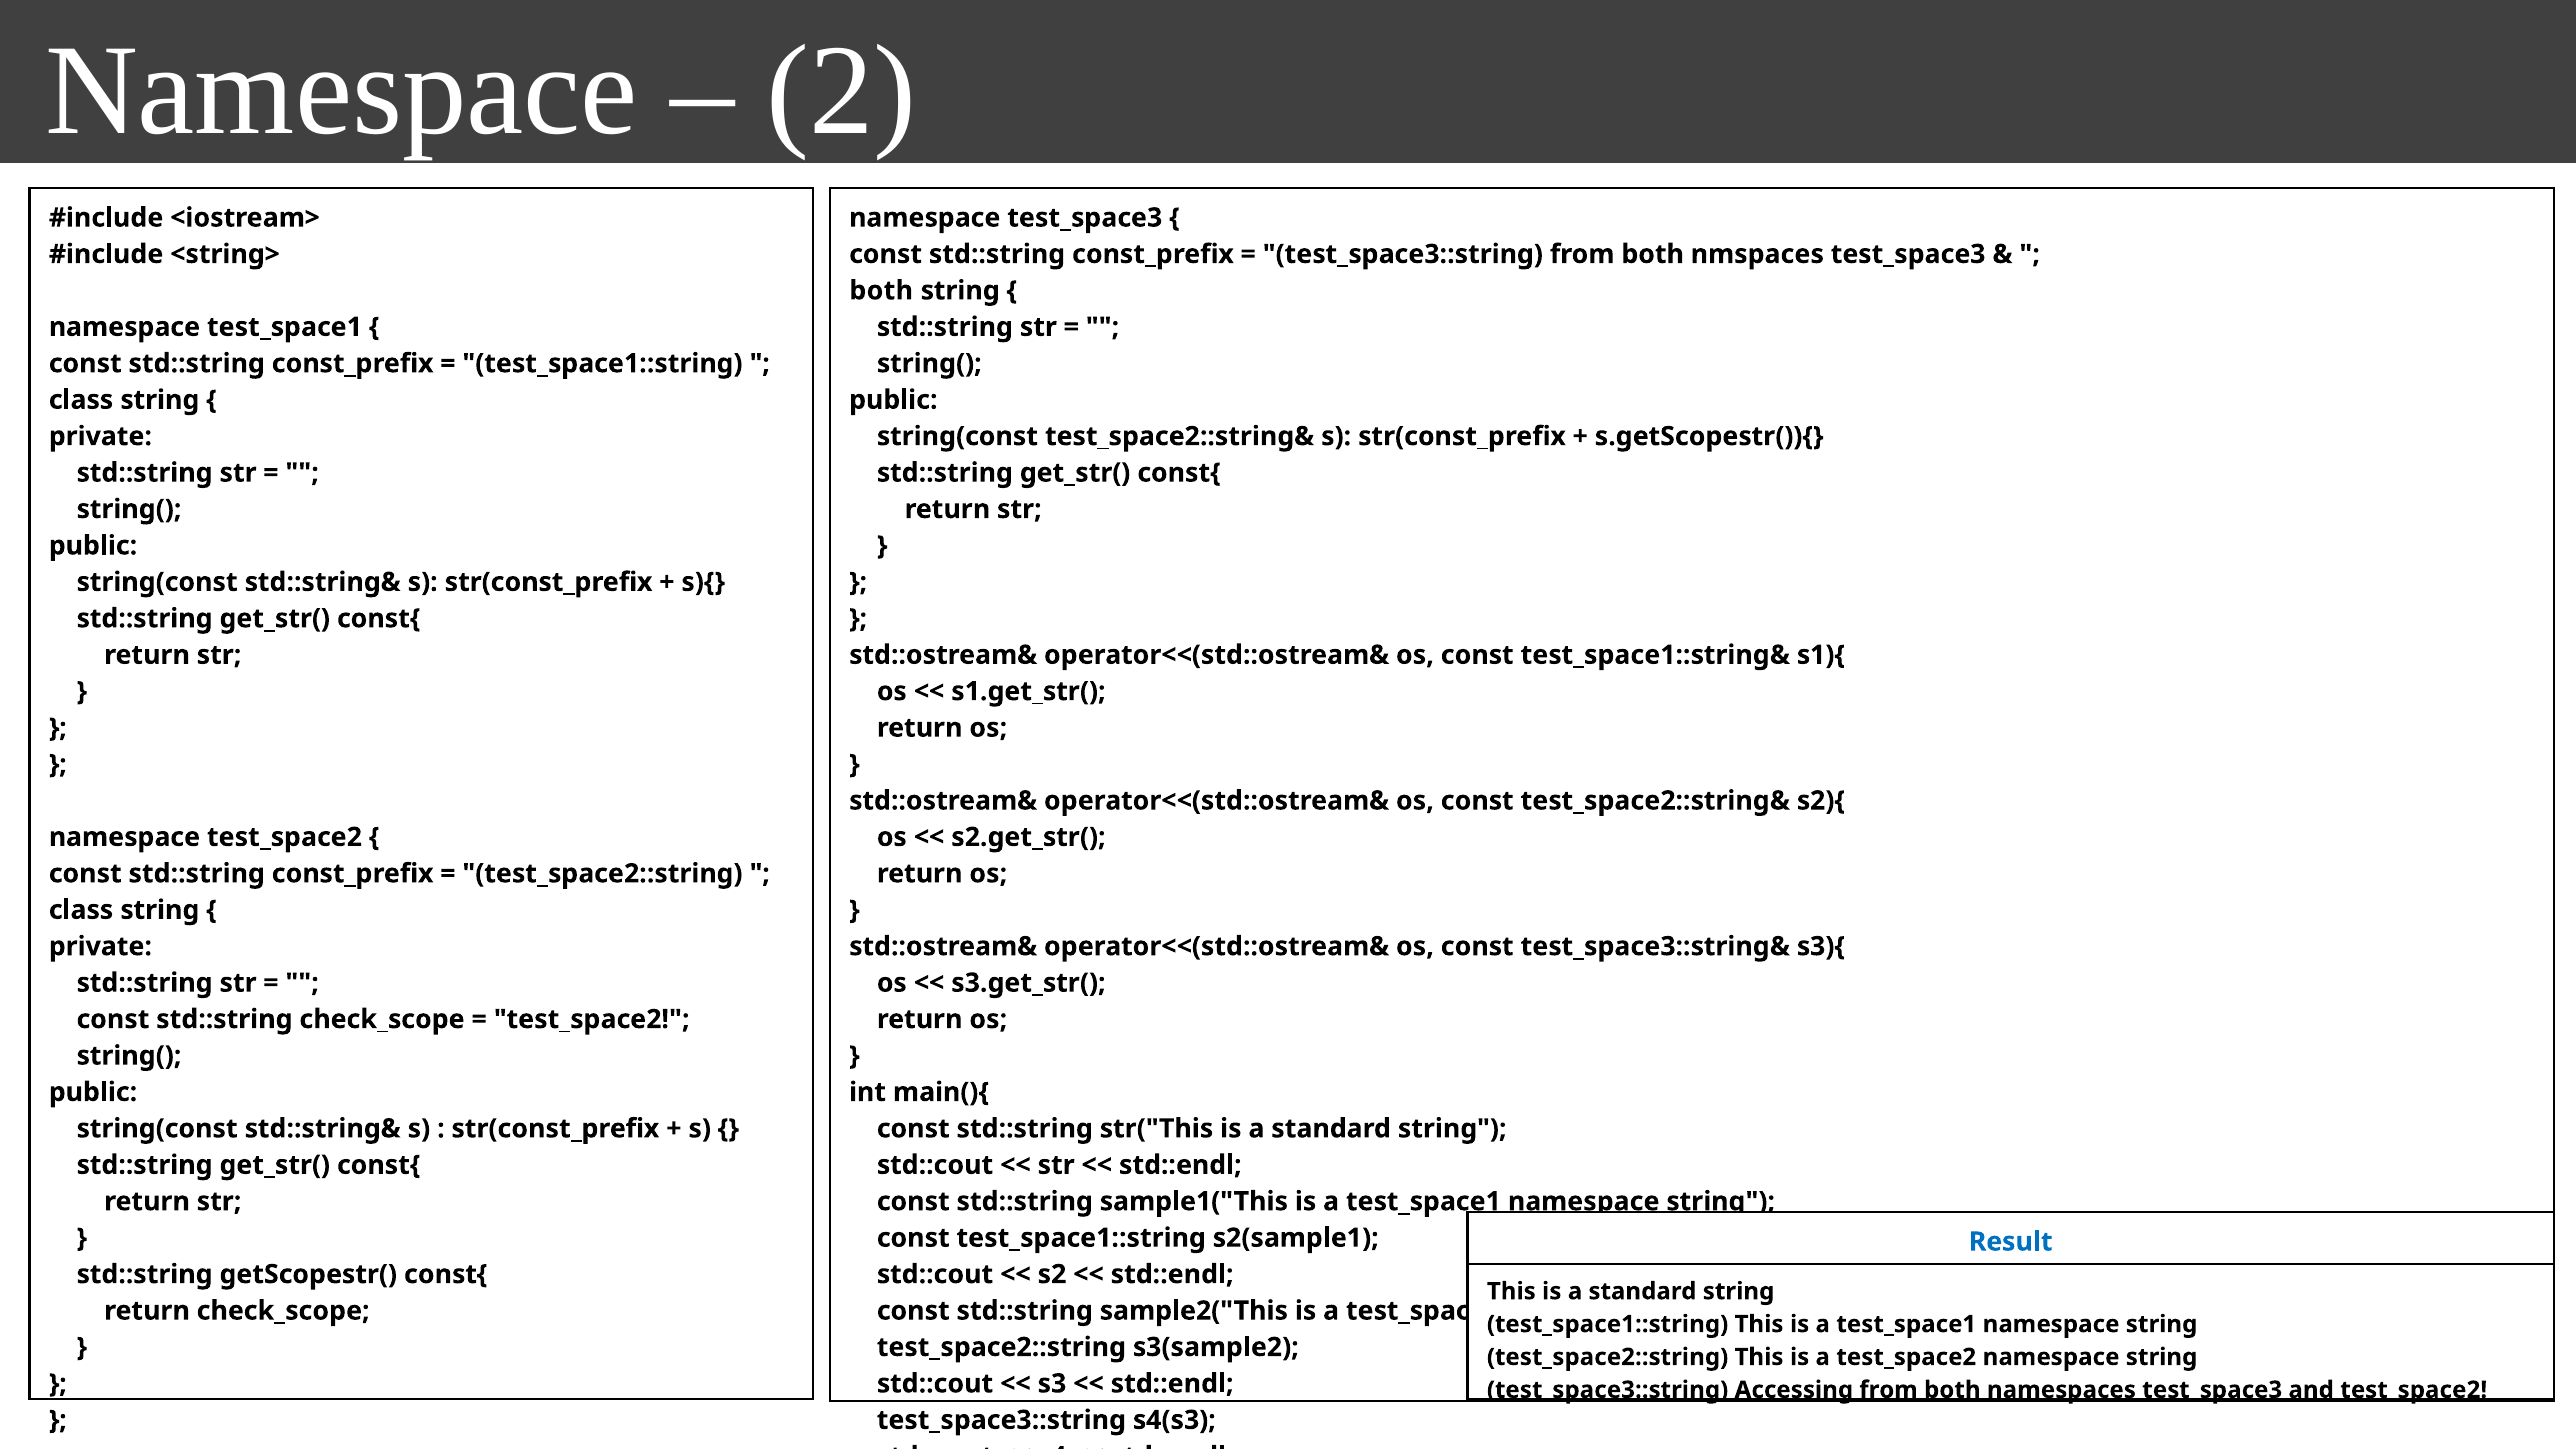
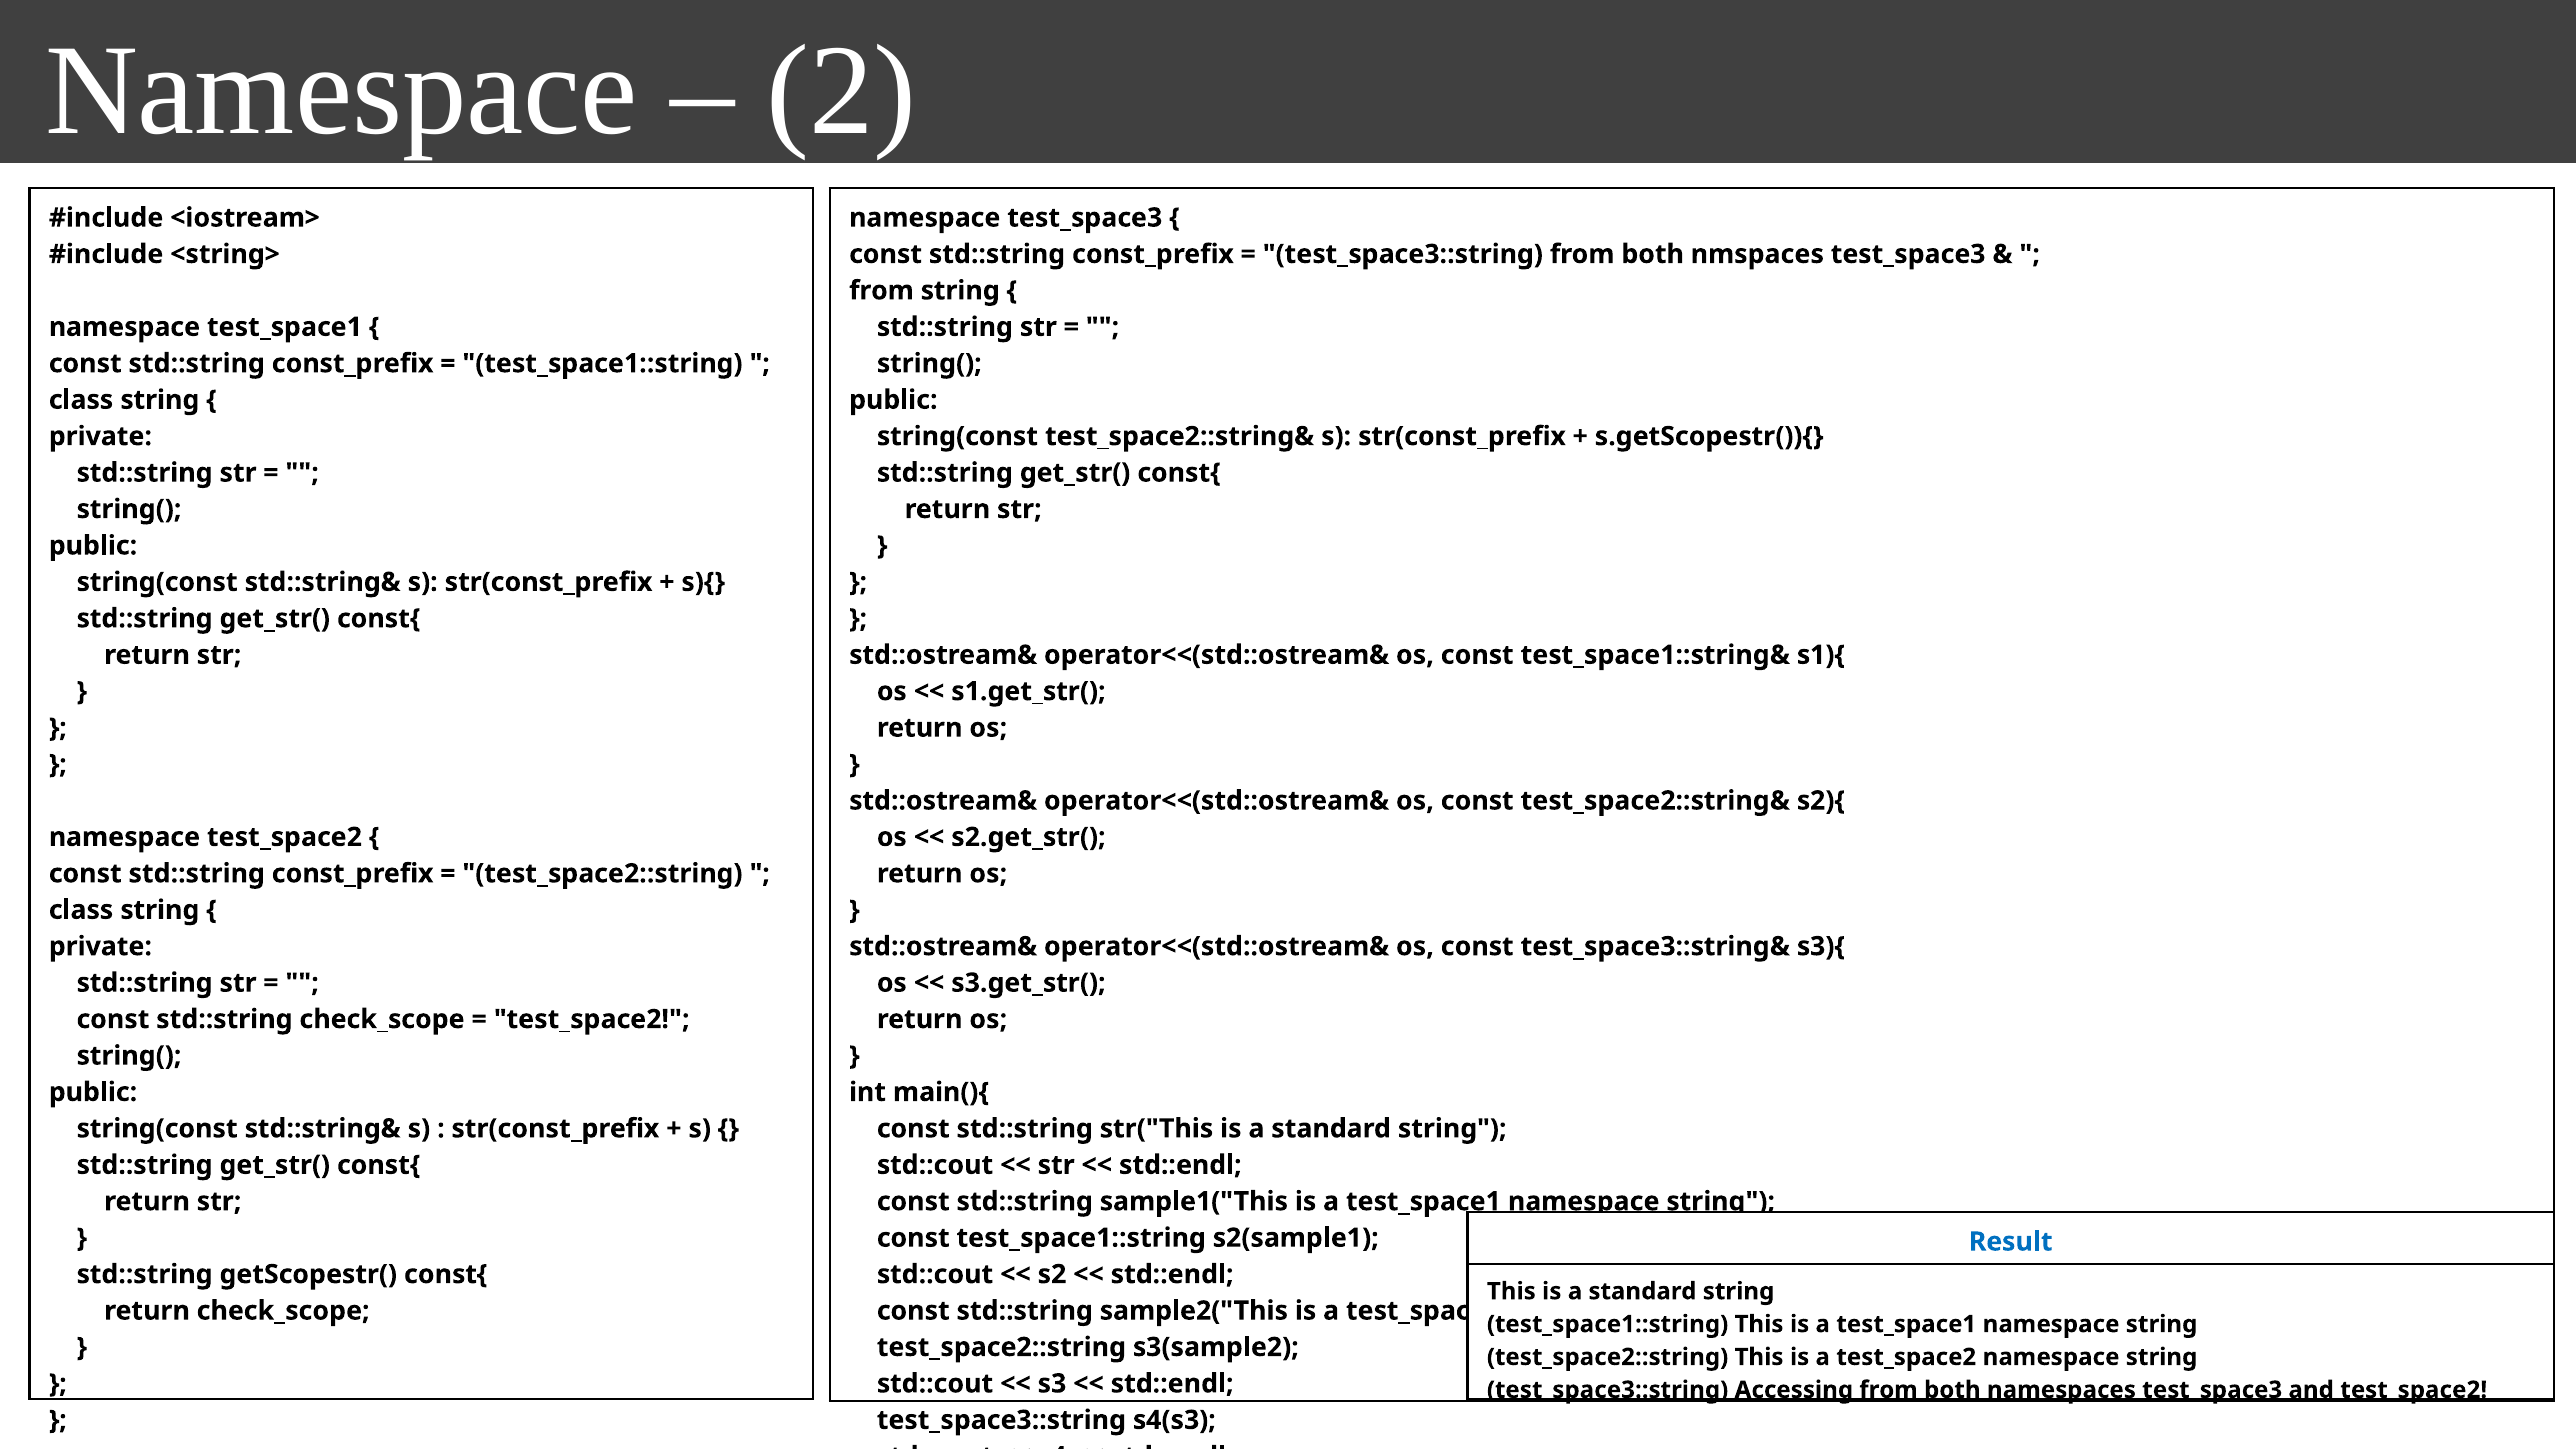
both: both -> from (881, 291)
